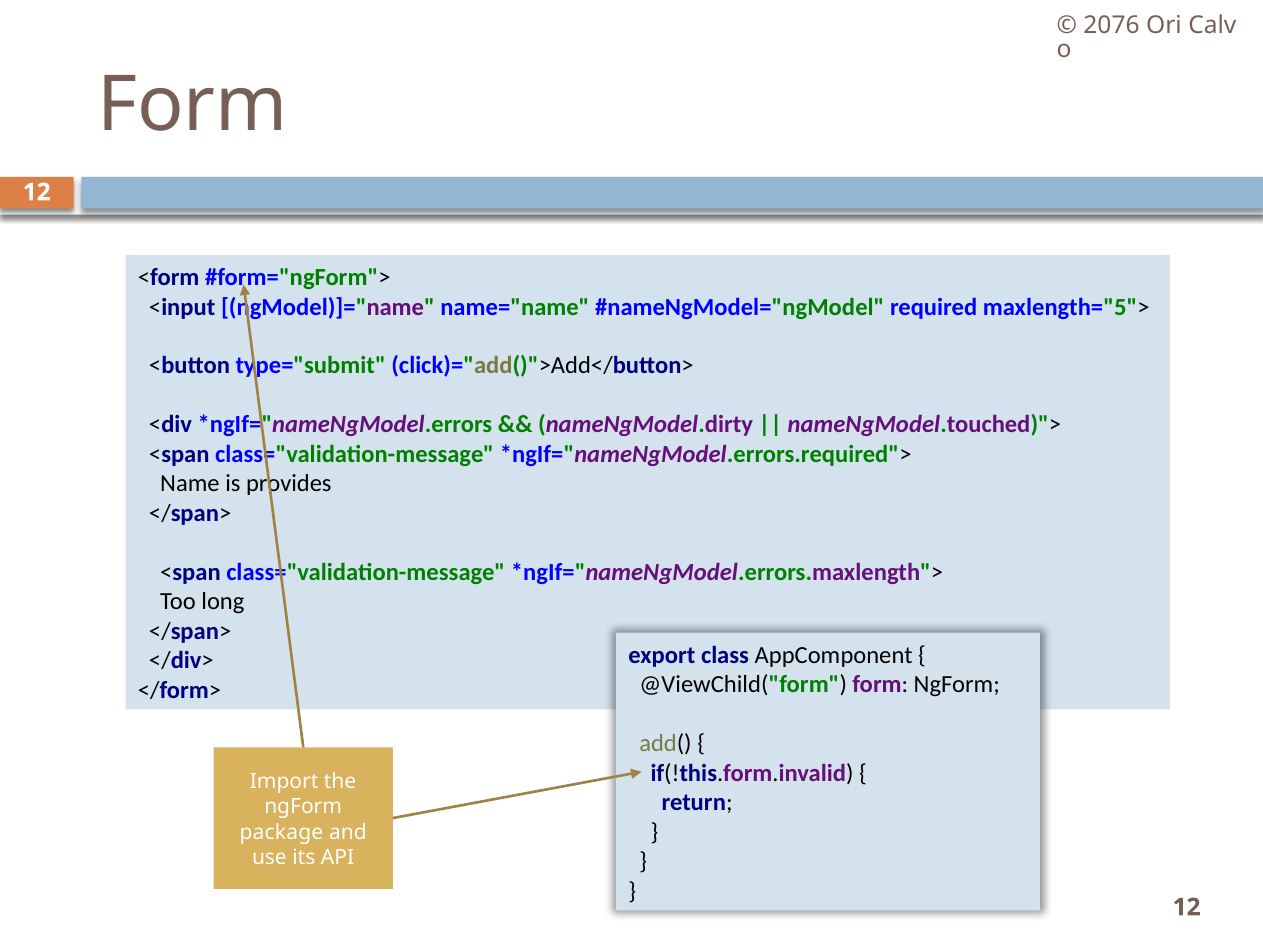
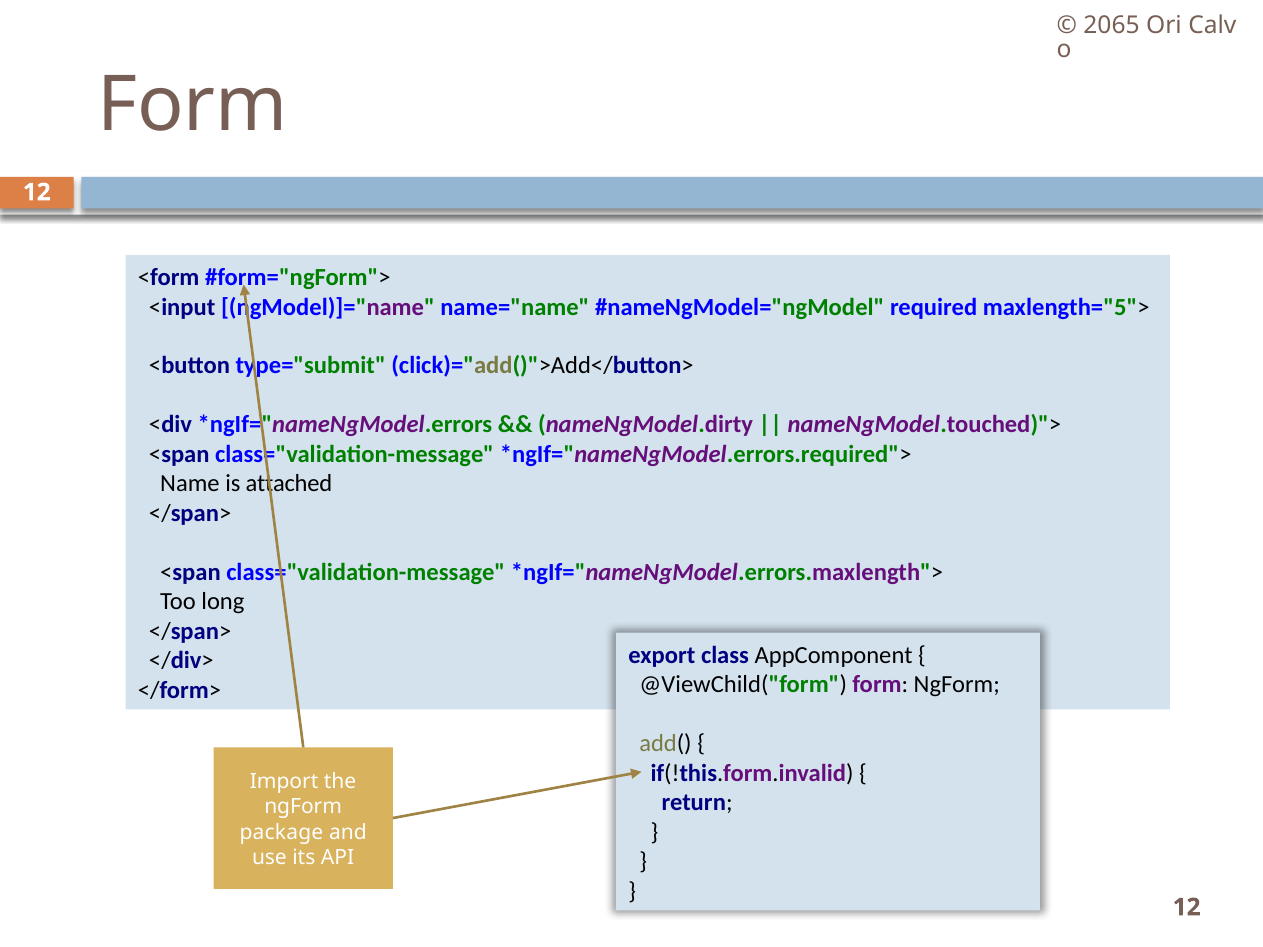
2076: 2076 -> 2065 (1112, 25)
provides: provides -> attached (289, 484)
